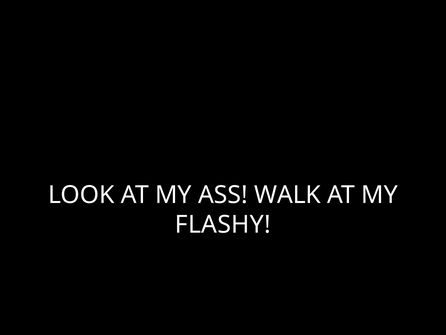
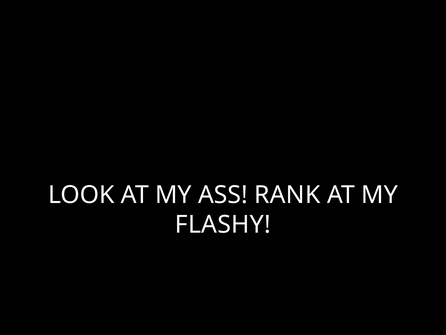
WALK: WALK -> RANK (287, 195)
